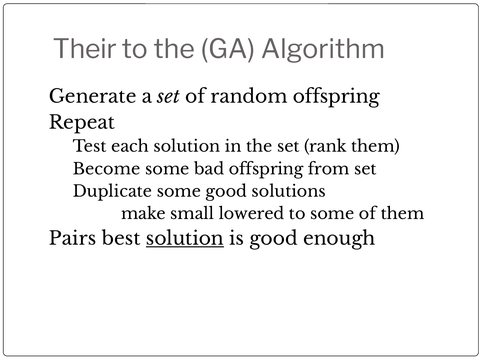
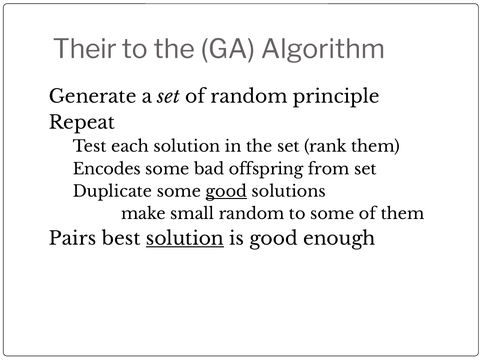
random offspring: offspring -> principle (336, 97)
Become: Become -> Encodes (107, 169)
good underline: none -> present (226, 192)
small lowered: lowered -> random (252, 214)
